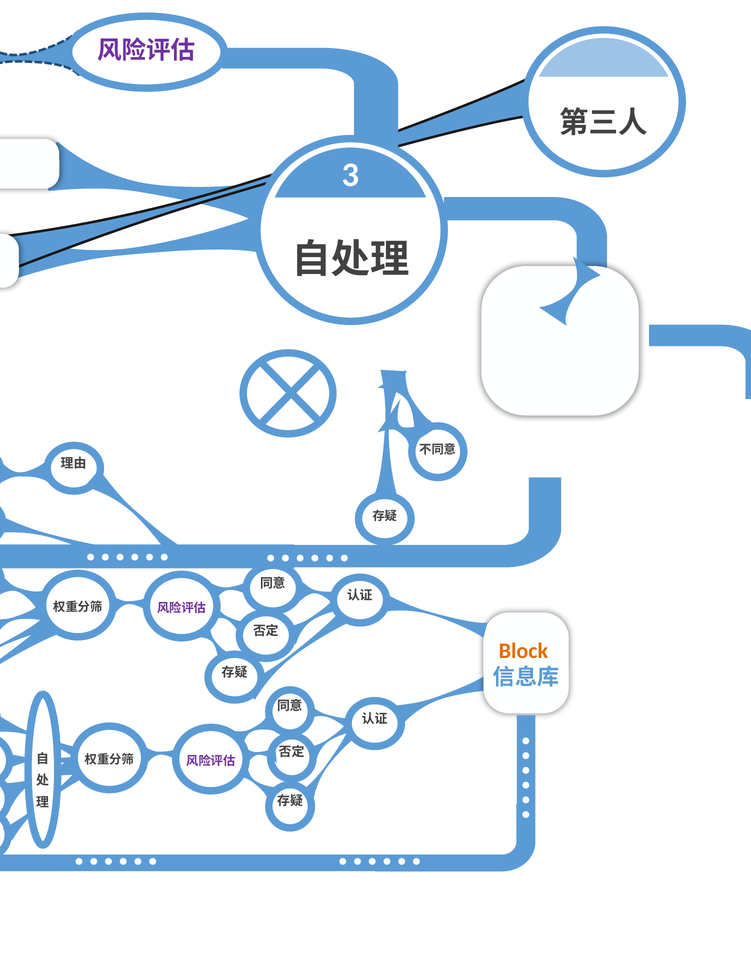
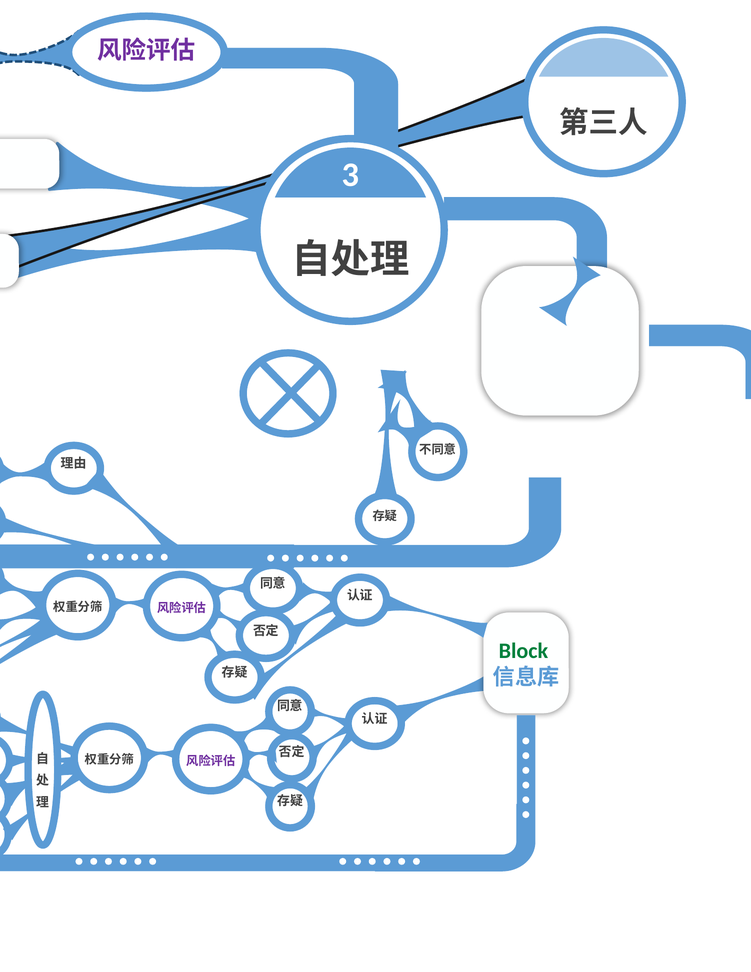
Block colour: orange -> green (523, 651)
